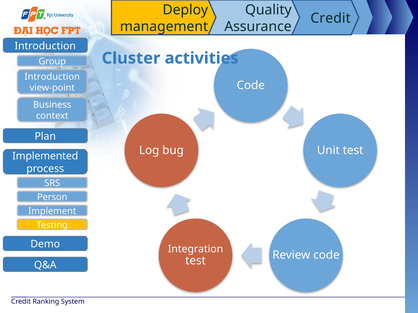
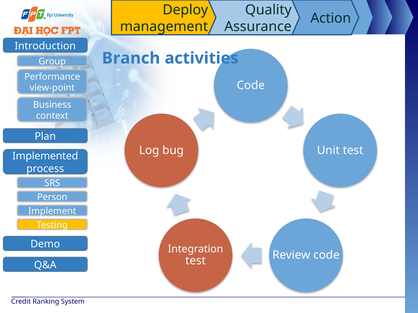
Credit: Credit -> Action (331, 18)
Cluster: Cluster -> Branch (131, 58)
Introduction: Introduction -> Performance (52, 77)
